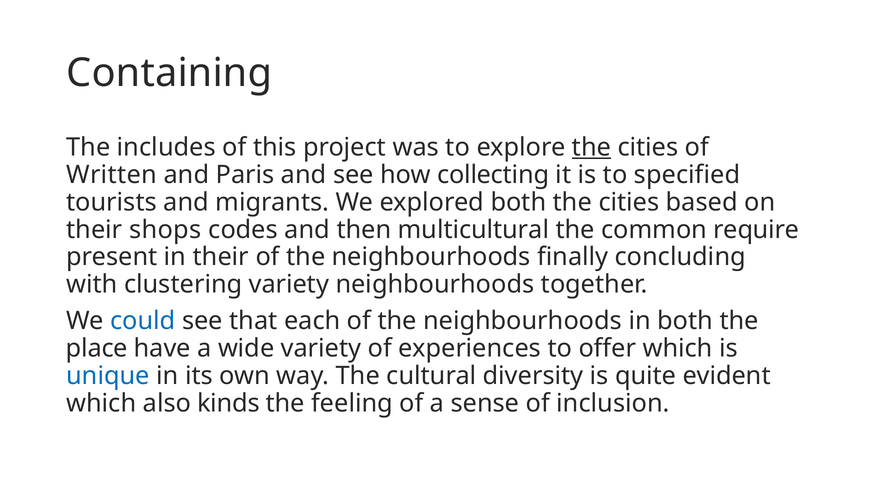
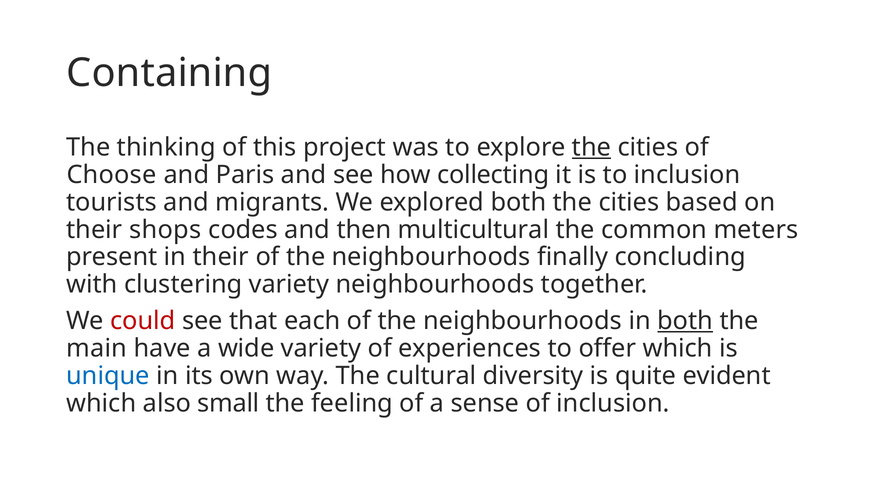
includes: includes -> thinking (166, 147)
Written: Written -> Choose (112, 175)
to specified: specified -> inclusion (687, 175)
require: require -> meters (756, 229)
could colour: blue -> red (143, 321)
both underline: none -> present (685, 321)
place: place -> main (97, 348)
kinds: kinds -> small (228, 403)
